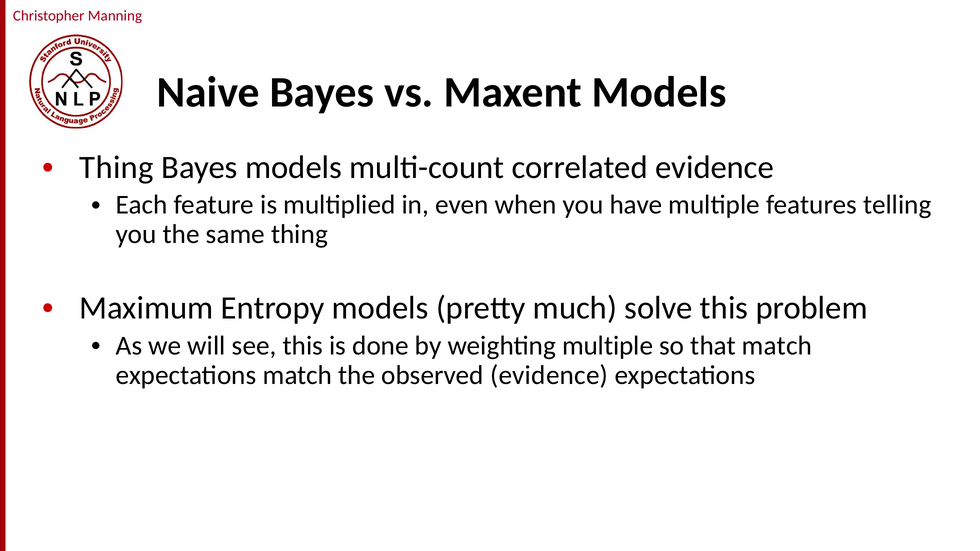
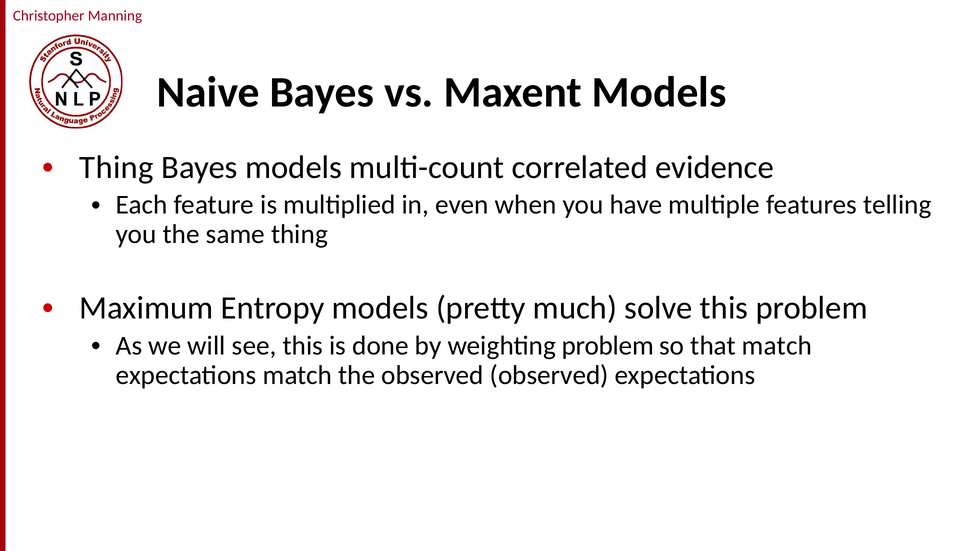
weighting multiple: multiple -> problem (608, 346)
observed evidence: evidence -> observed (549, 375)
